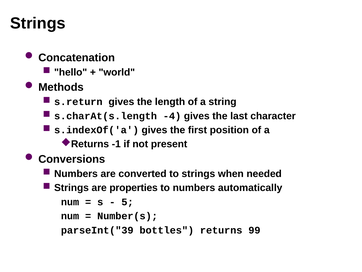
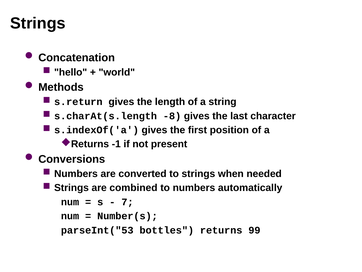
-4: -4 -> -8 (172, 116)
properties: properties -> combined (133, 188)
5: 5 -> 7 (127, 202)
parseInt("39: parseInt("39 -> parseInt("53 (97, 230)
